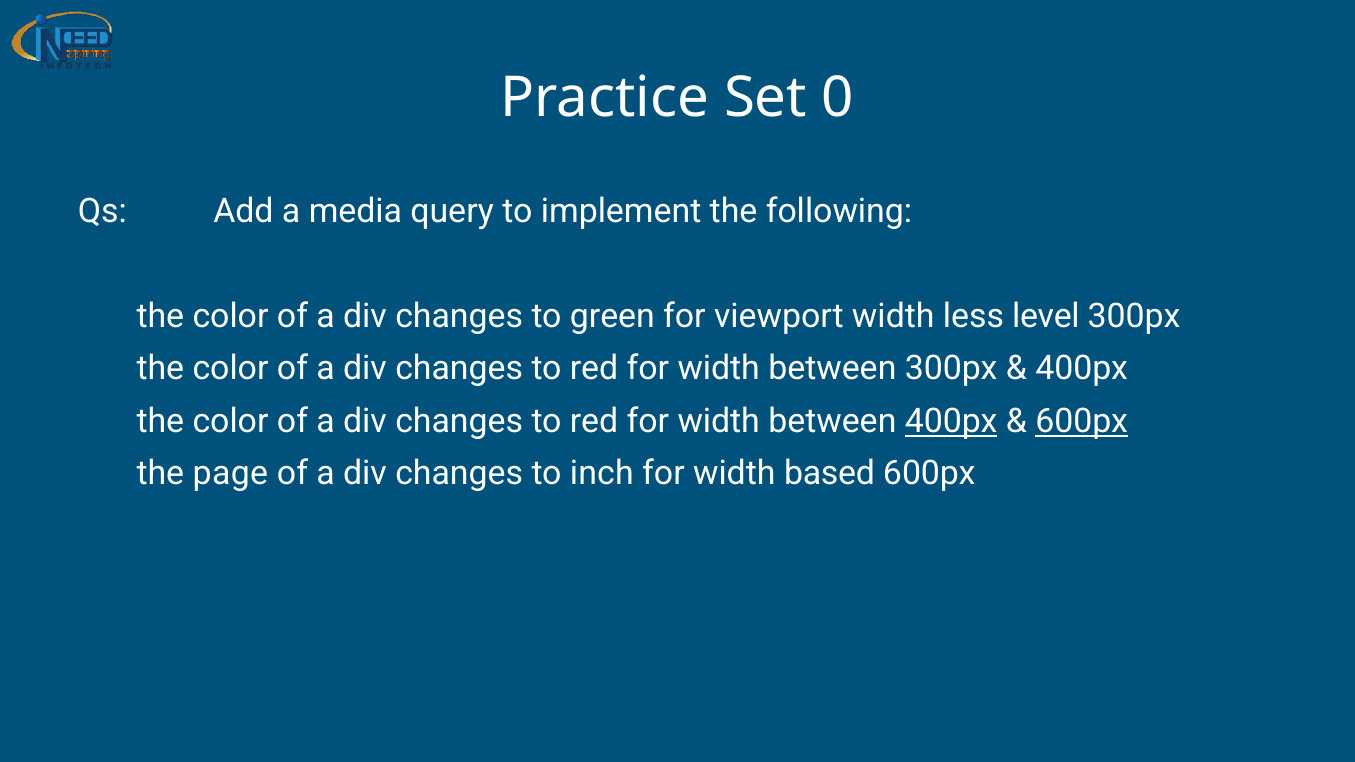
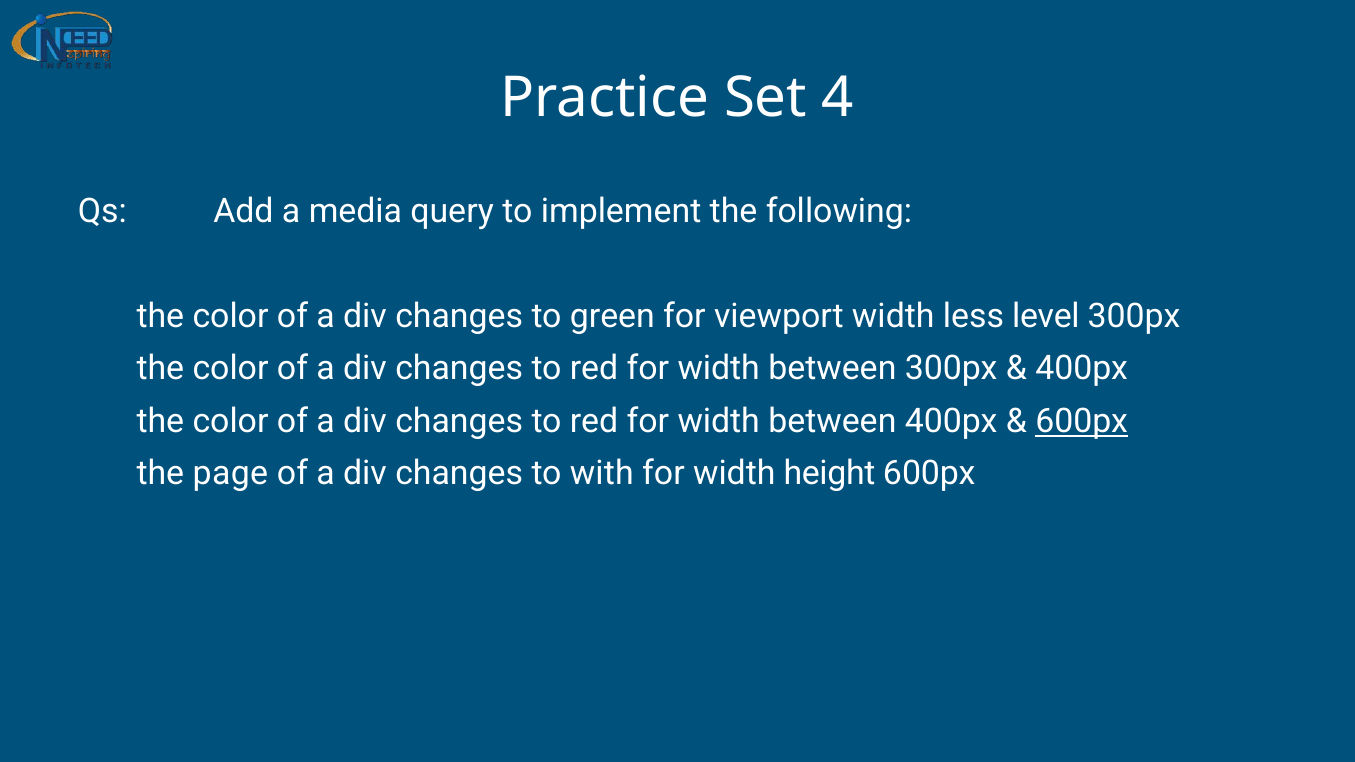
0: 0 -> 4 (838, 98)
400px underline: present -> none (951, 421)
inch: inch -> with (602, 474)
based: based -> height (829, 474)
